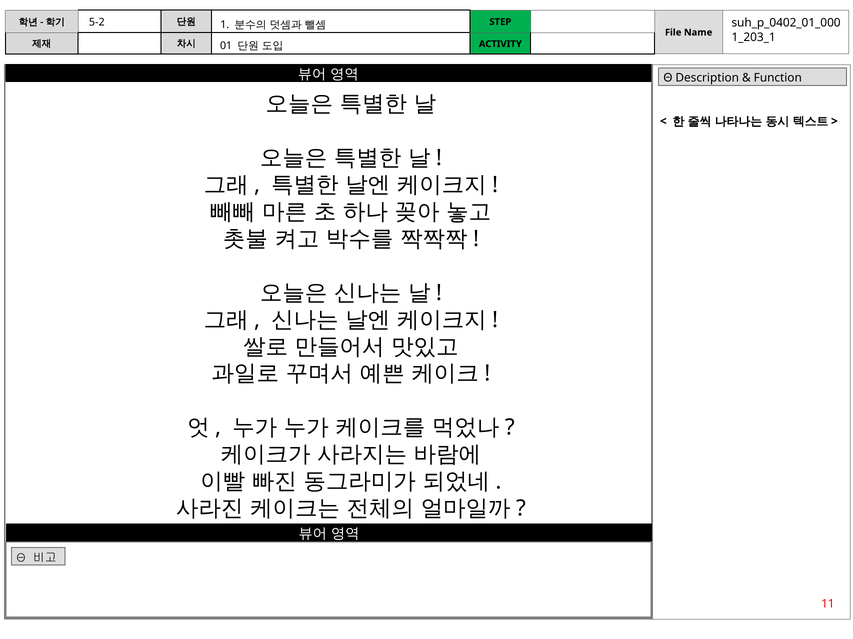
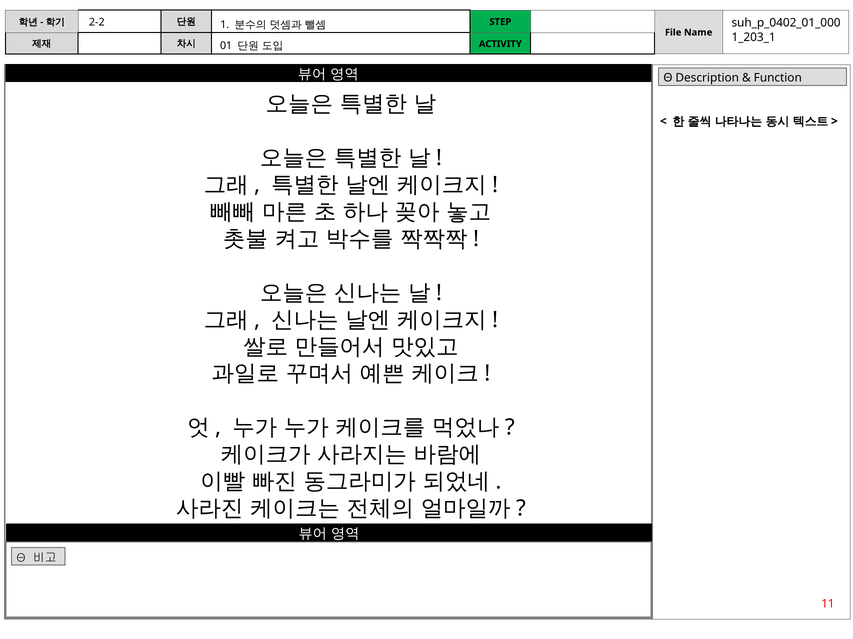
5-2: 5-2 -> 2-2 (97, 22)
